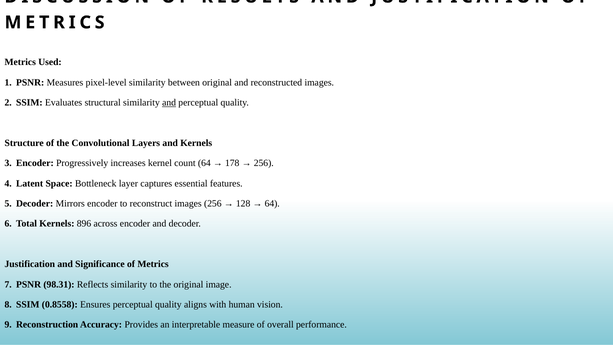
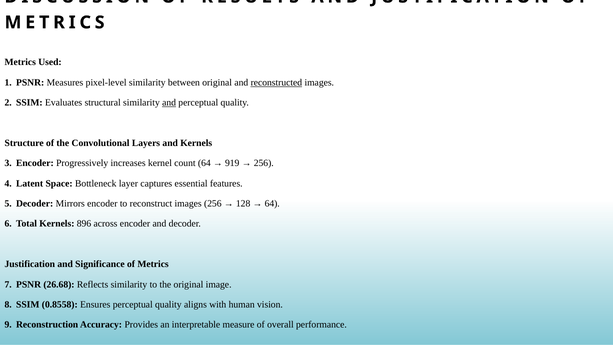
reconstructed underline: none -> present (276, 82)
178: 178 -> 919 (232, 163)
98.31: 98.31 -> 26.68 (59, 284)
